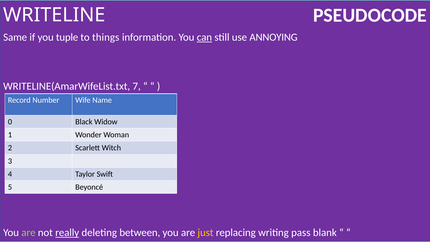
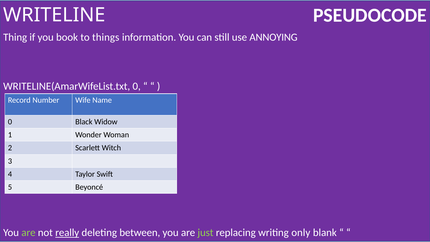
Same: Same -> Thing (15, 37)
tuple: tuple -> book (67, 37)
can underline: present -> none (204, 37)
WRITELINE(AmarWifeList.txt 7: 7 -> 0 (137, 86)
just colour: yellow -> light green (206, 233)
pass: pass -> only (301, 233)
